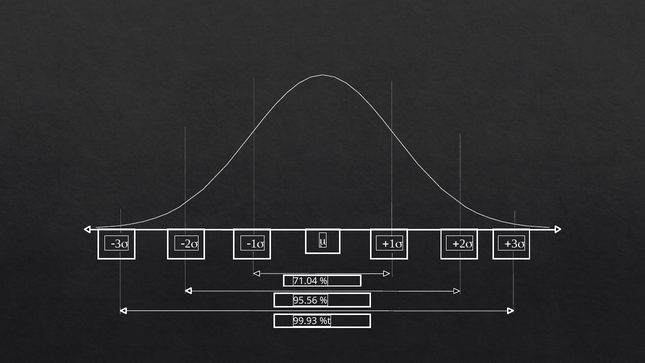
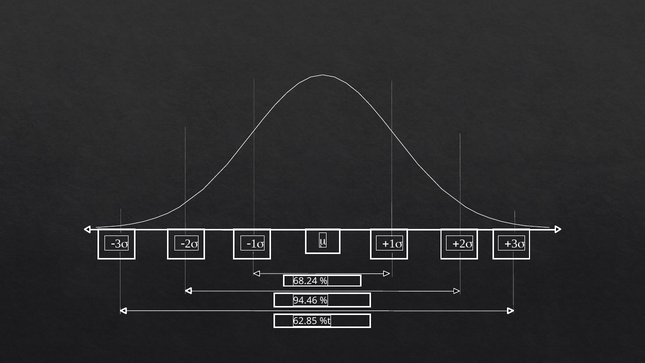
71.04: 71.04 -> 68.24 (305, 281)
95.56: 95.56 -> 94.46 (305, 300)
99.93: 99.93 -> 62.85 (305, 321)
